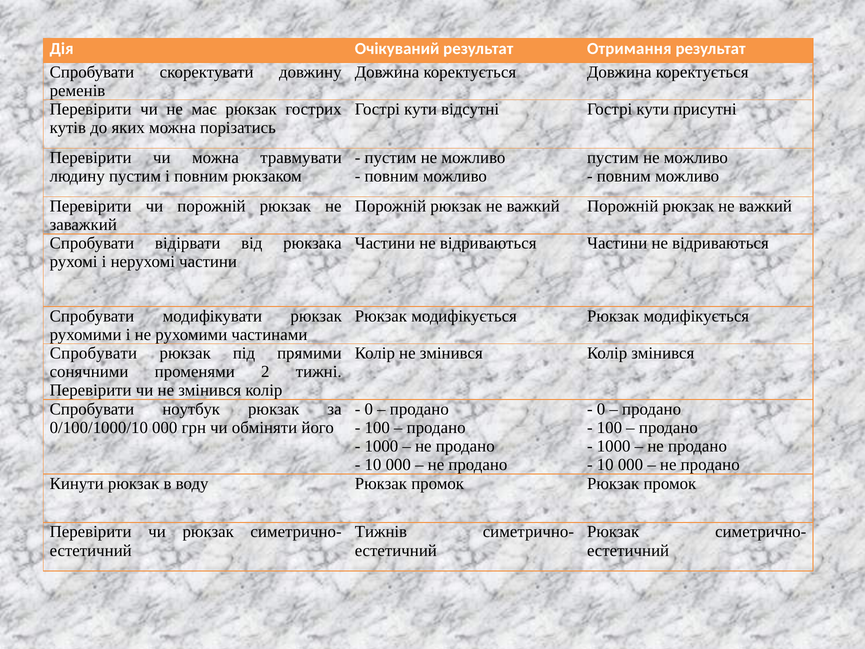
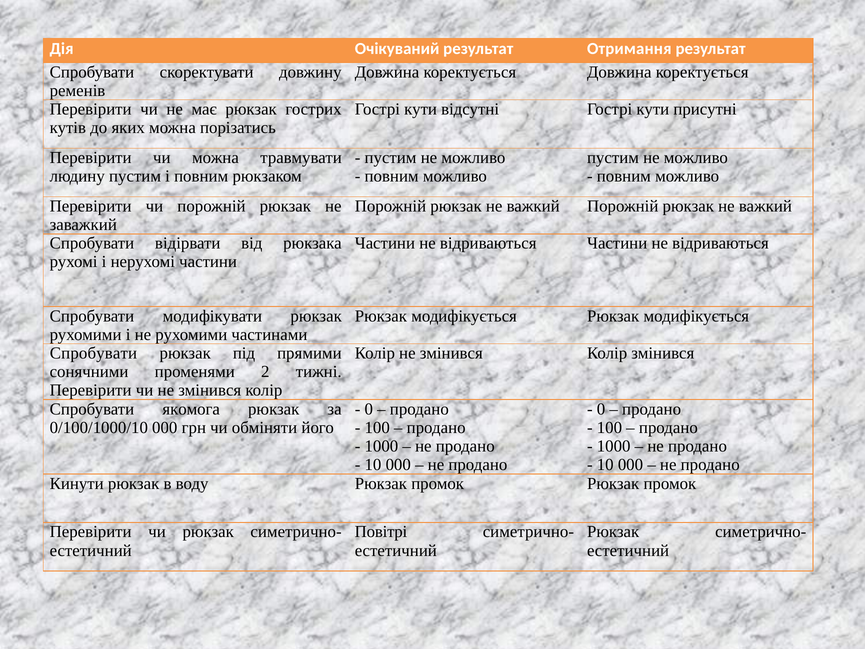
ноутбук: ноутбук -> якомога (191, 409)
Тижнів: Тижнів -> Повітрі (381, 532)
